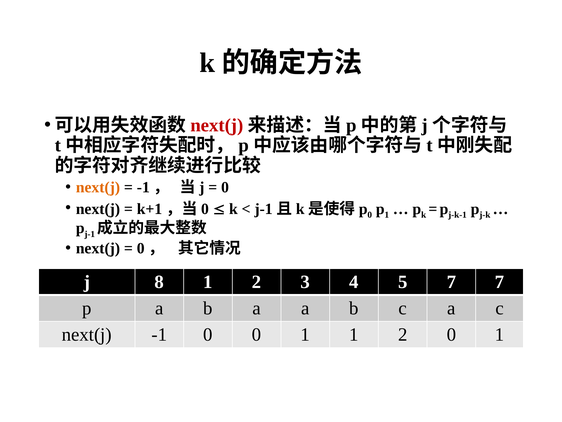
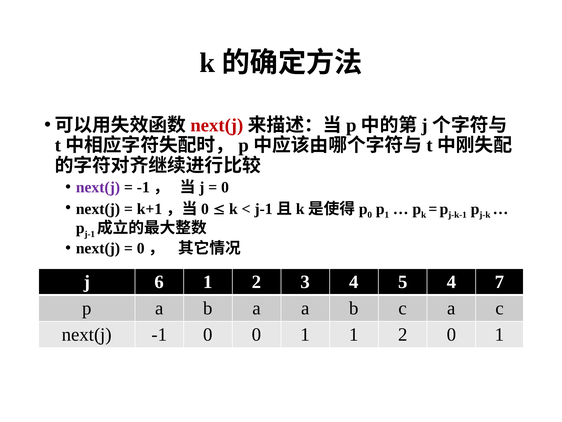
next(j colour: orange -> purple (98, 187)
8: 8 -> 6 (159, 282)
5 7: 7 -> 4 (451, 282)
